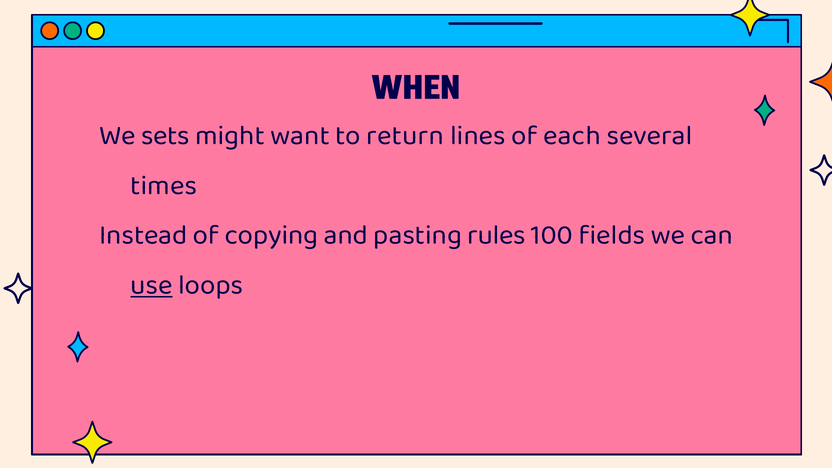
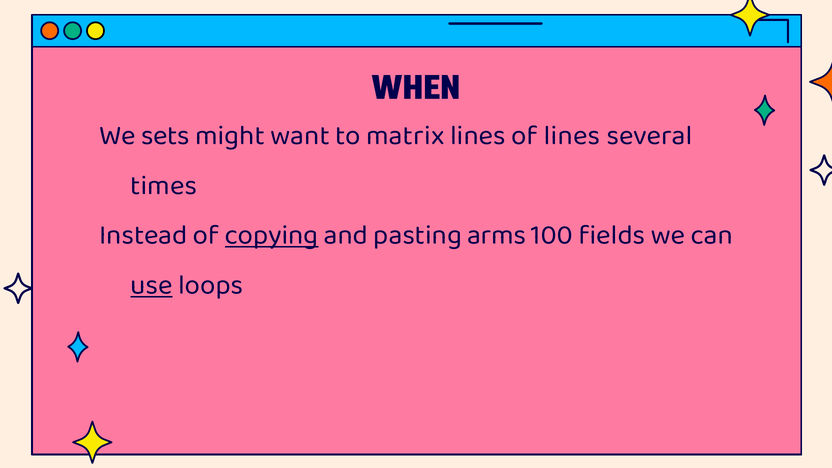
return: return -> matrix (405, 135)
of each: each -> lines (572, 135)
copying underline: none -> present (272, 235)
rules: rules -> arms (497, 235)
